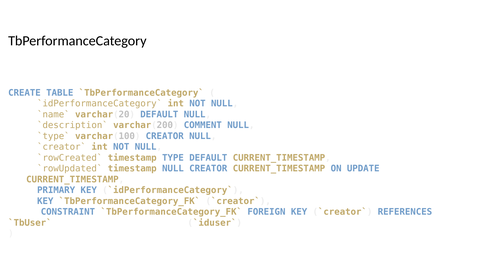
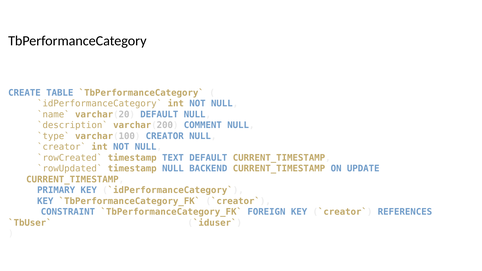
TYPE: TYPE -> TEXT (173, 158)
NULL CREATOR: CREATOR -> BACKEND (208, 169)
